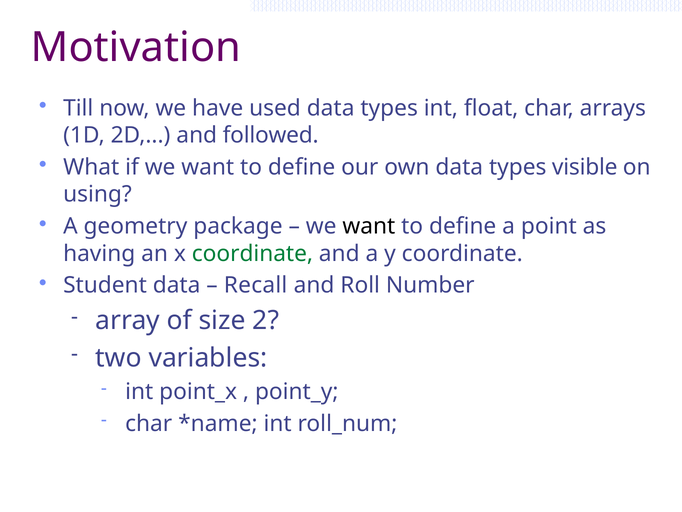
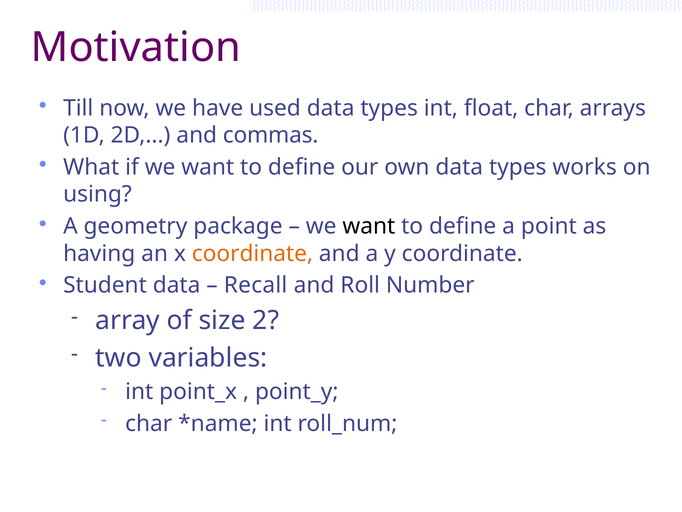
followed: followed -> commas (271, 135)
visible: visible -> works (585, 167)
coordinate colour: green -> orange (252, 253)
